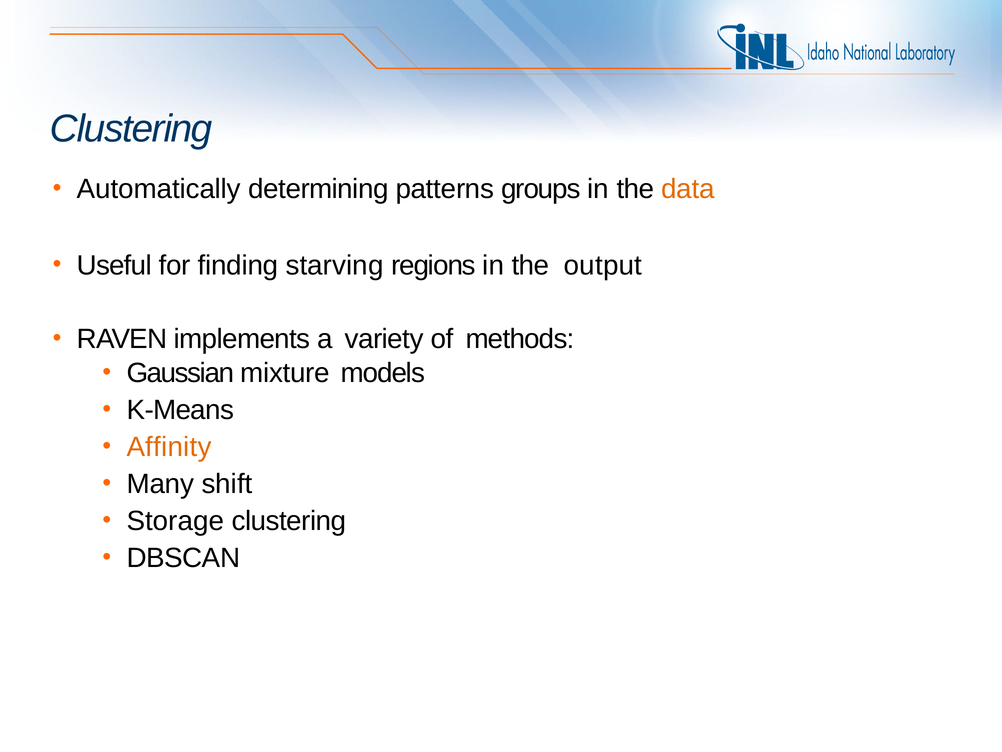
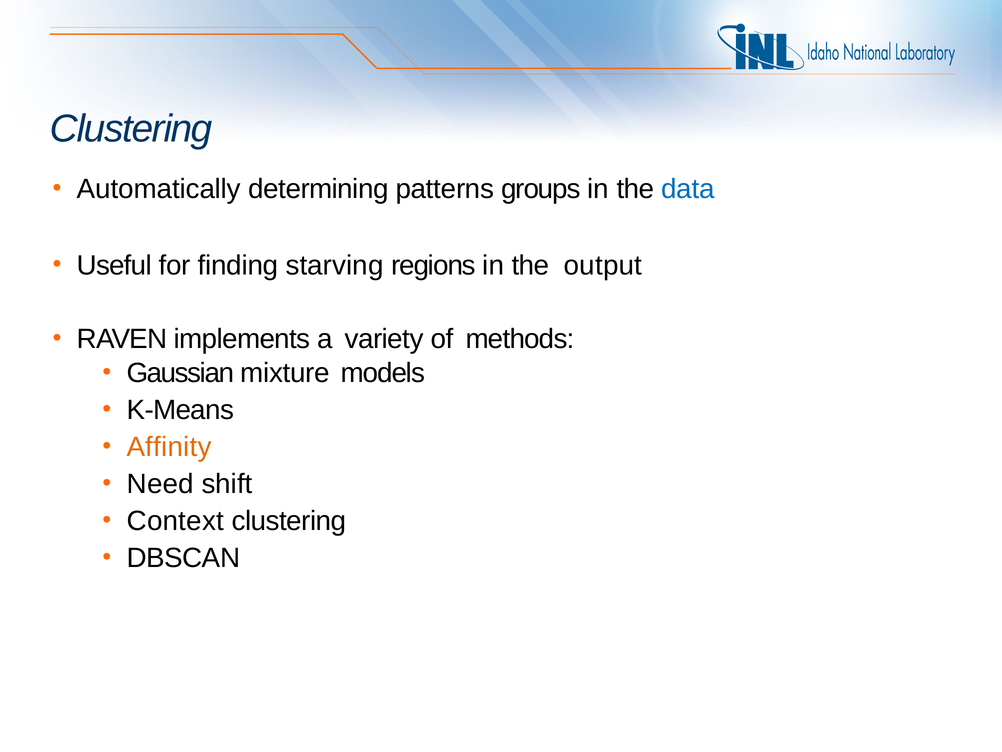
data colour: orange -> blue (688, 189)
Many: Many -> Need (160, 484)
Storage: Storage -> Context (175, 521)
